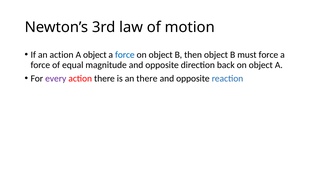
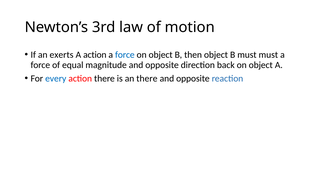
an action: action -> exerts (62, 55)
A object: object -> action (95, 55)
must force: force -> must (268, 55)
every colour: purple -> blue (56, 78)
